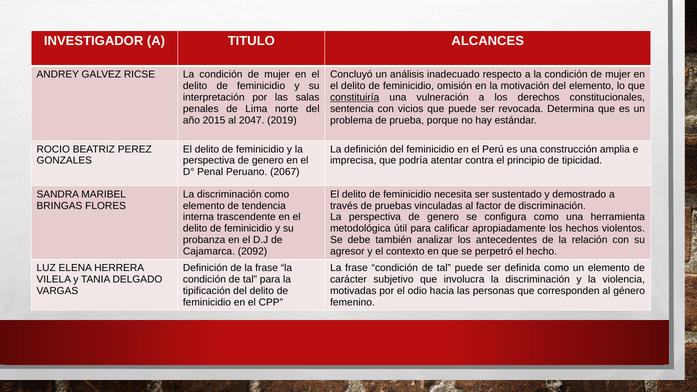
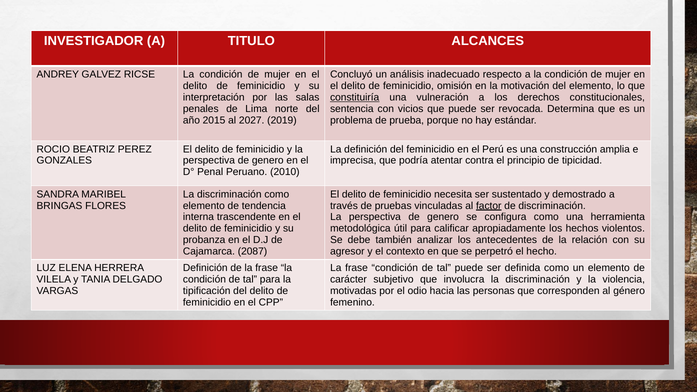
2047: 2047 -> 2027 (252, 120)
2067: 2067 -> 2010 (285, 172)
factor underline: none -> present (489, 206)
2092: 2092 -> 2087 (252, 251)
